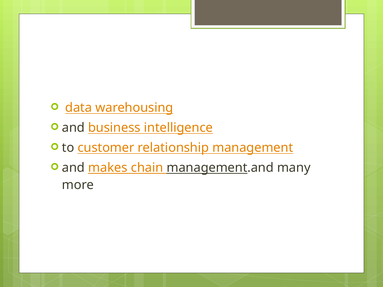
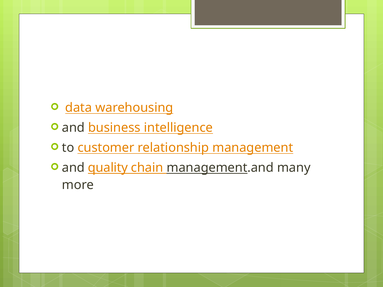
makes: makes -> quality (108, 168)
